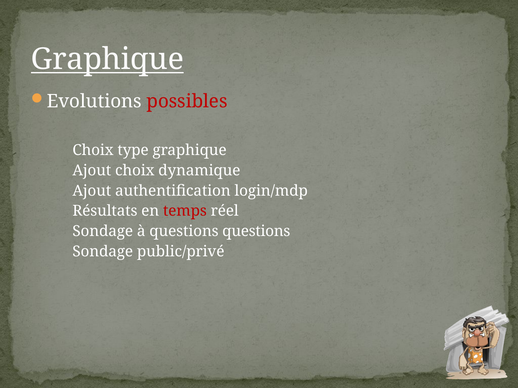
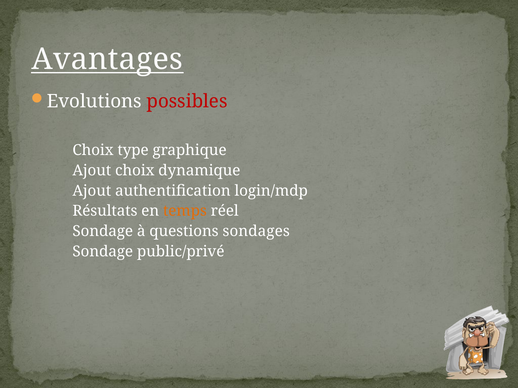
Graphique: Graphique -> Avantages (107, 59)
temps colour: red -> orange (185, 211)
questions questions: questions -> sondages (256, 232)
